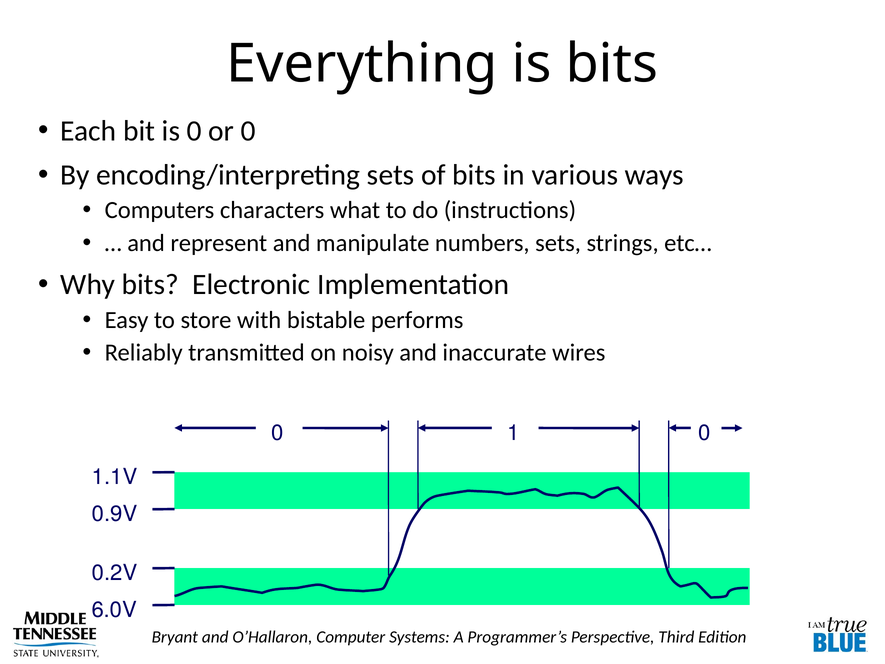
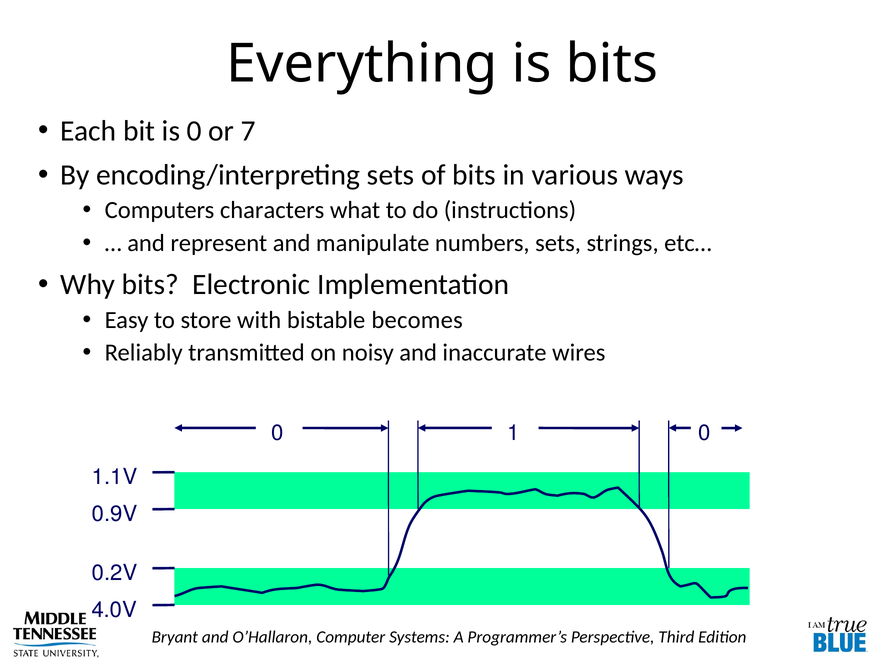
or 0: 0 -> 7 (248, 131)
performs: performs -> becomes (417, 320)
6.0V: 6.0V -> 4.0V (114, 610)
